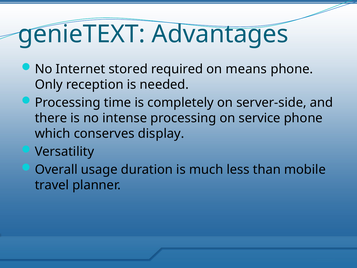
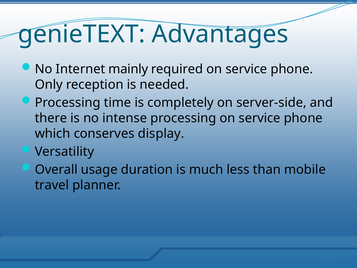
stored: stored -> mainly (128, 69)
required on means: means -> service (246, 69)
